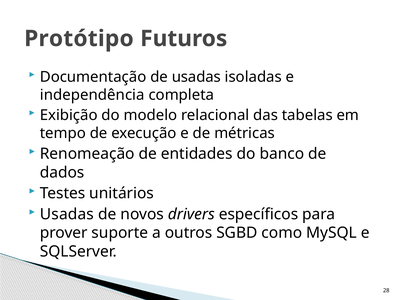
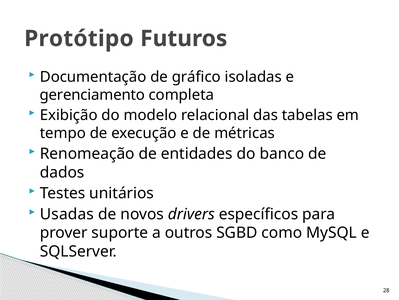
de usadas: usadas -> gráfico (196, 77)
independência: independência -> gerenciamento (92, 95)
